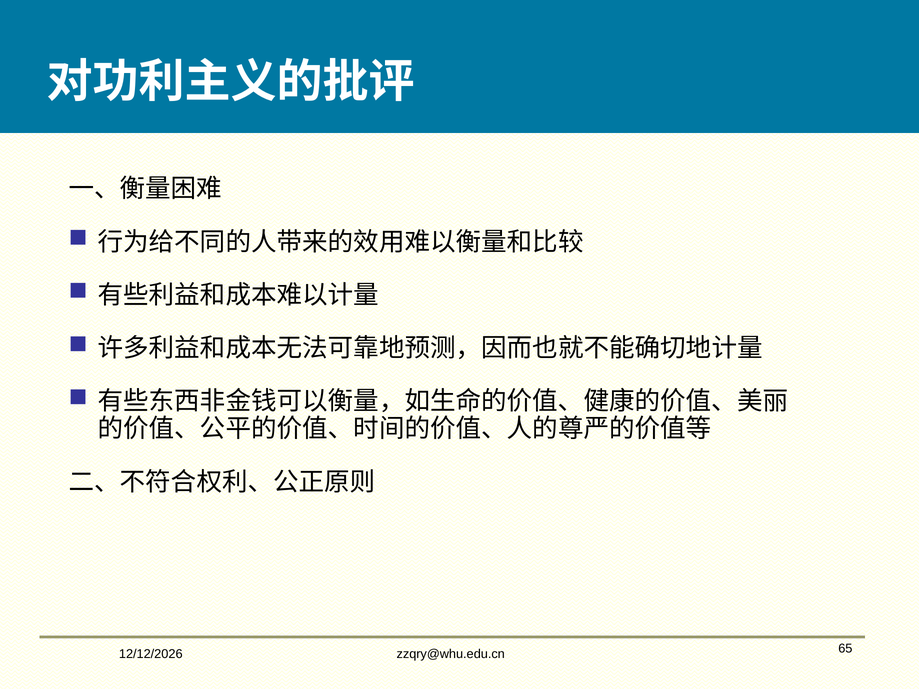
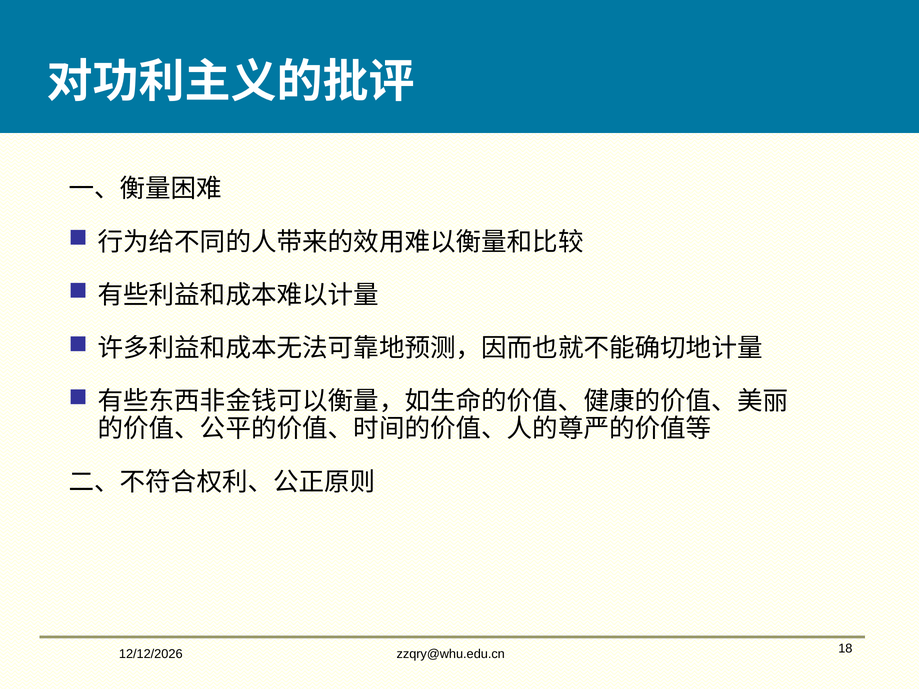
65: 65 -> 18 (845, 649)
